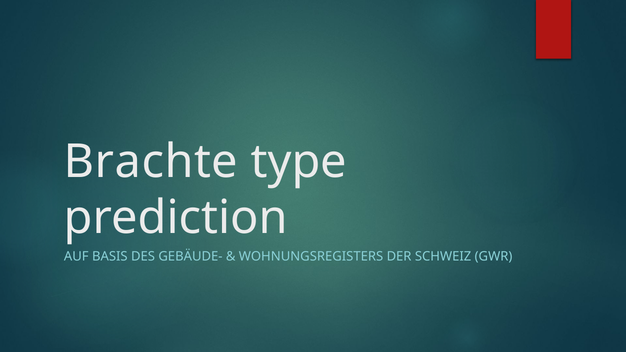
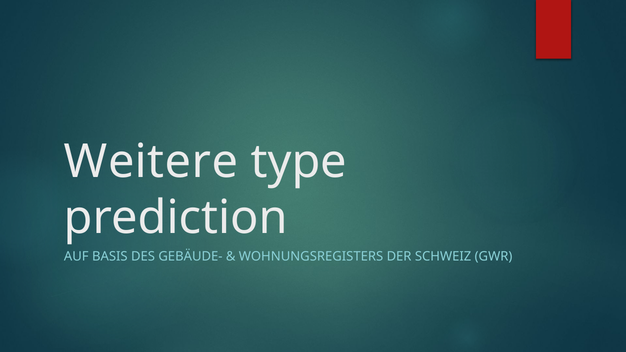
Brachte: Brachte -> Weitere (151, 162)
